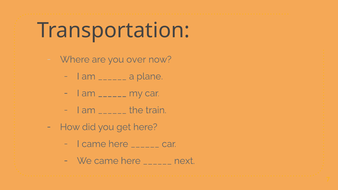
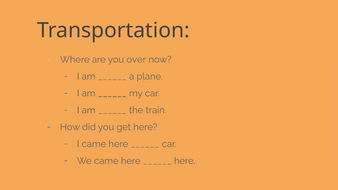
next: next -> here (185, 161)
